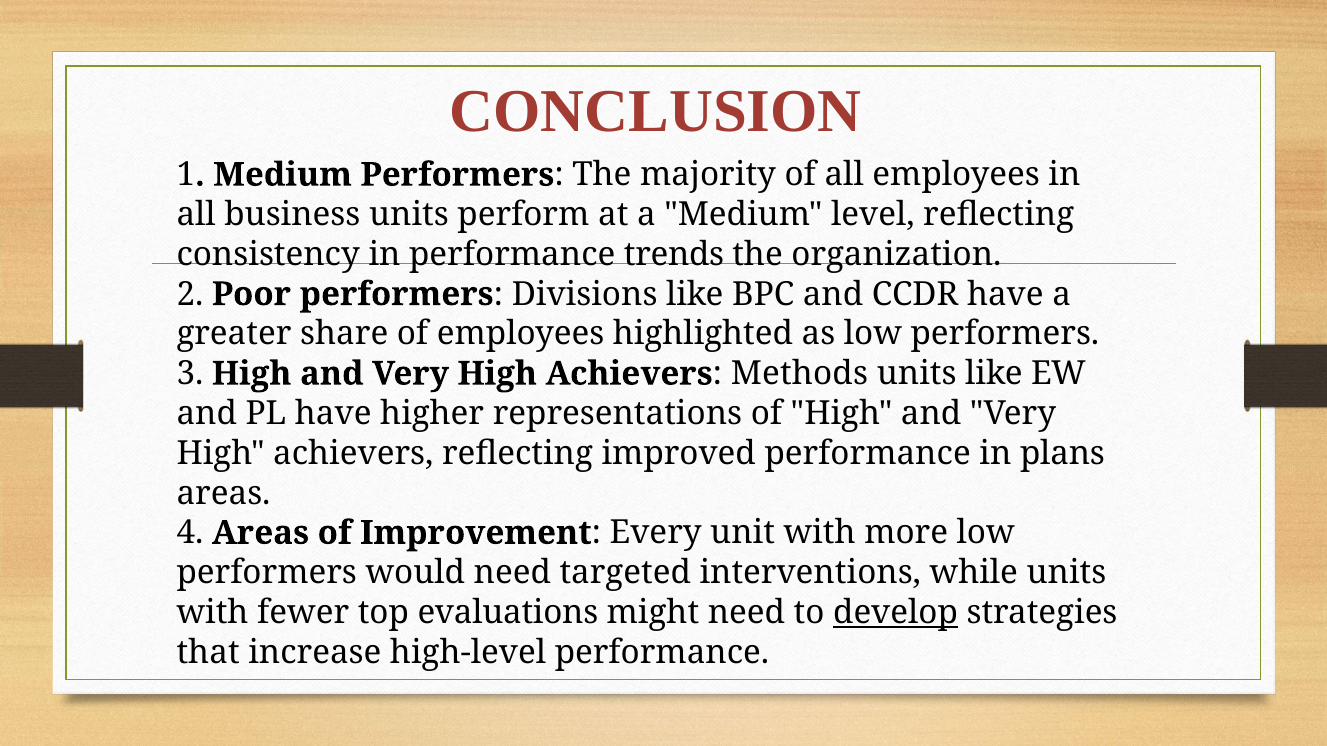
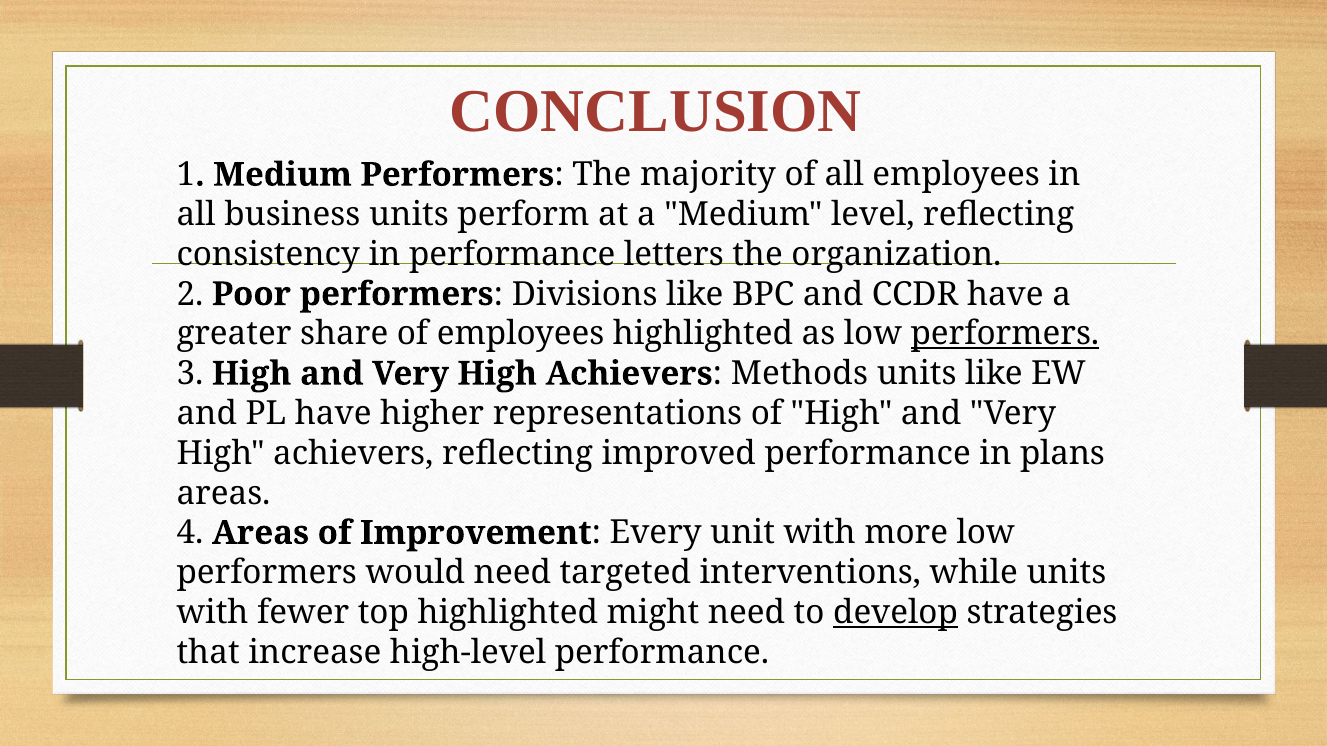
trends: trends -> letters (674, 255)
performers underline: none -> present (1005, 334)
top evaluations: evaluations -> highlighted (508, 613)
